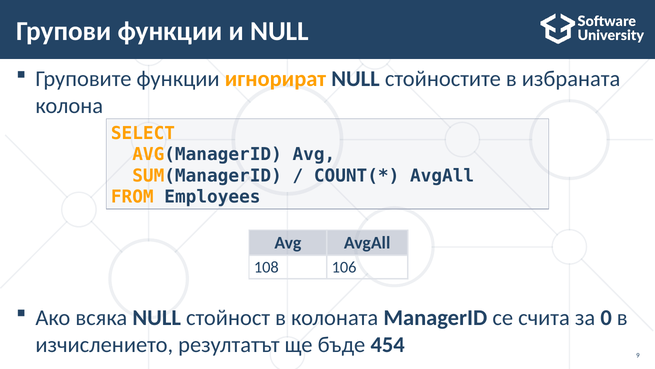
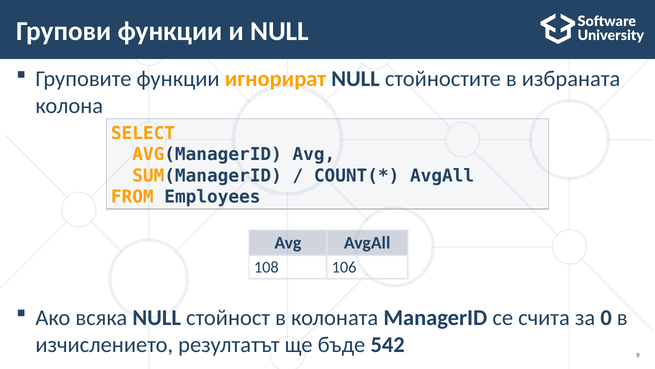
454: 454 -> 542 (388, 344)
